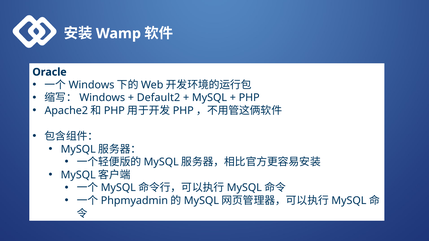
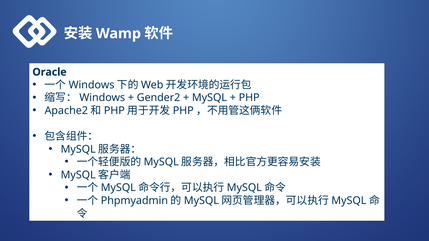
Default2: Default2 -> Gender2 (159, 98)
